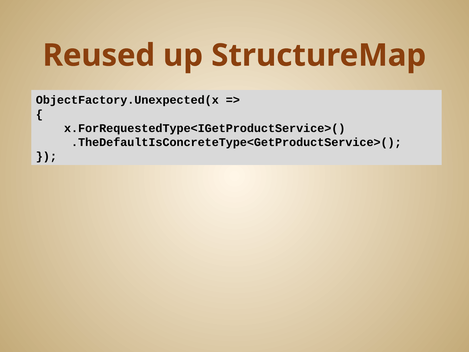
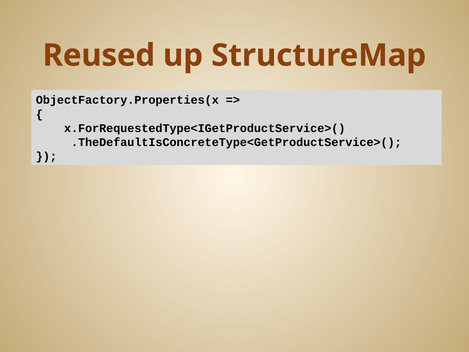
ObjectFactory.Unexpected(x: ObjectFactory.Unexpected(x -> ObjectFactory.Properties(x (127, 100)
